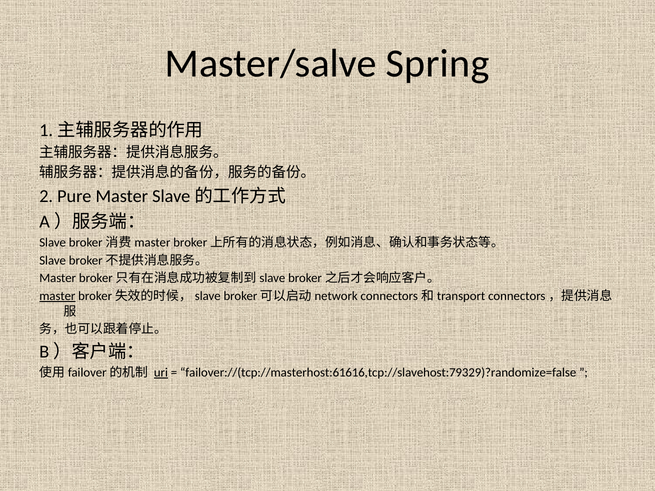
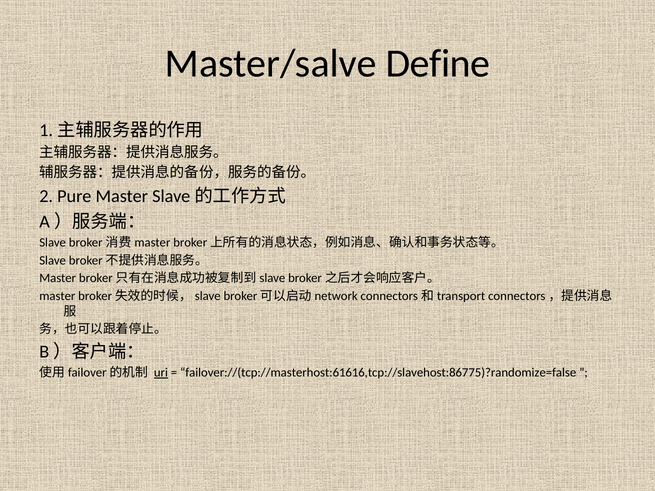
Spring: Spring -> Define (438, 63)
master underline: present -> none (57, 296)
failover://(tcp://masterhost:61616,tcp://slavehost:79329)?randomize=false: failover://(tcp://masterhost:61616,tcp://slavehost:79329)?randomize=false -> failover://(tcp://masterhost:61616,tcp://slavehost:86775)?randomize=false (378, 373)
